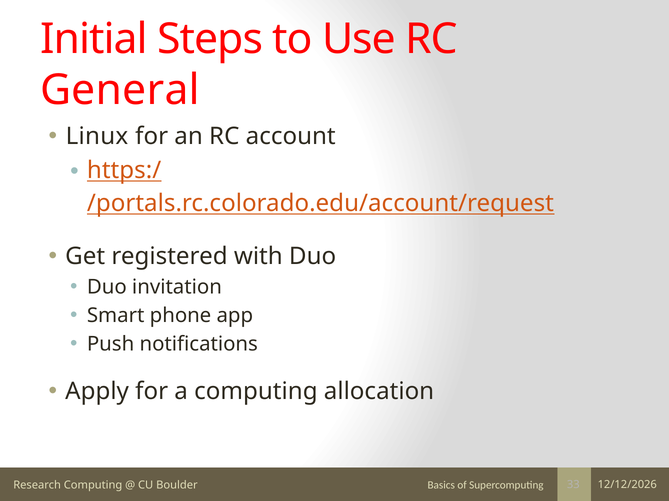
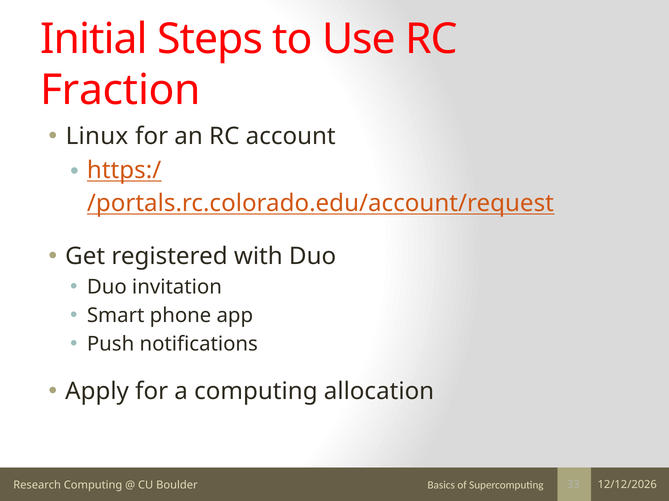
General: General -> Fraction (120, 91)
